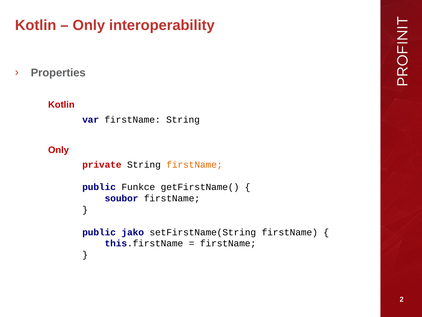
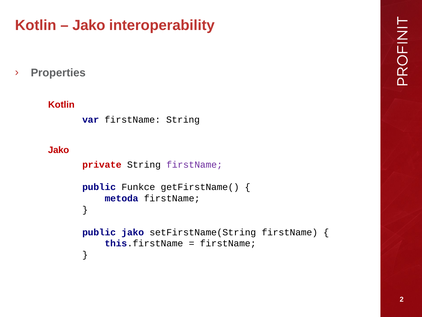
Only: Only -> Jako (89, 25)
Only: Only -> Jako (59, 150)
firstName colour: orange -> purple (194, 164)
soubor: soubor -> metoda (122, 198)
